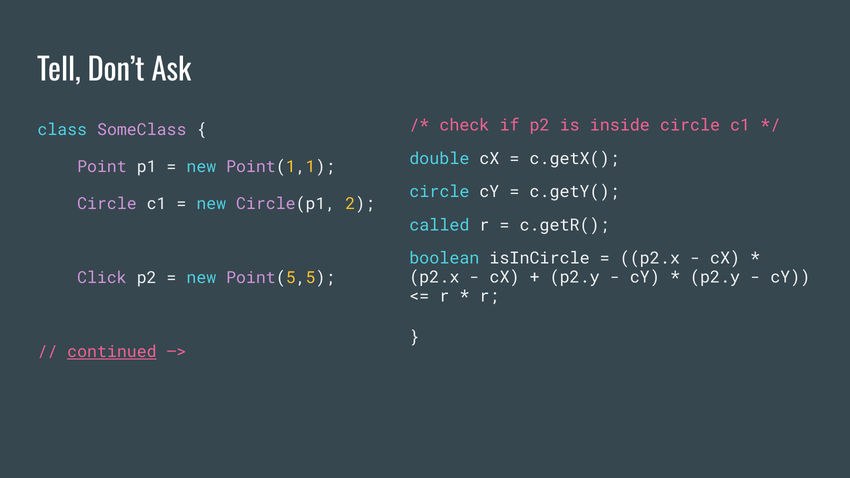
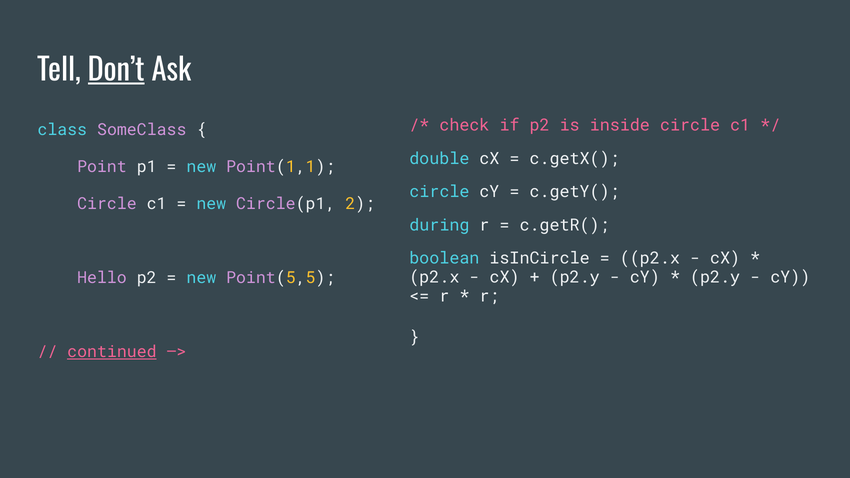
Don’t underline: none -> present (116, 70)
called: called -> during (439, 225)
Click: Click -> Hello (102, 278)
